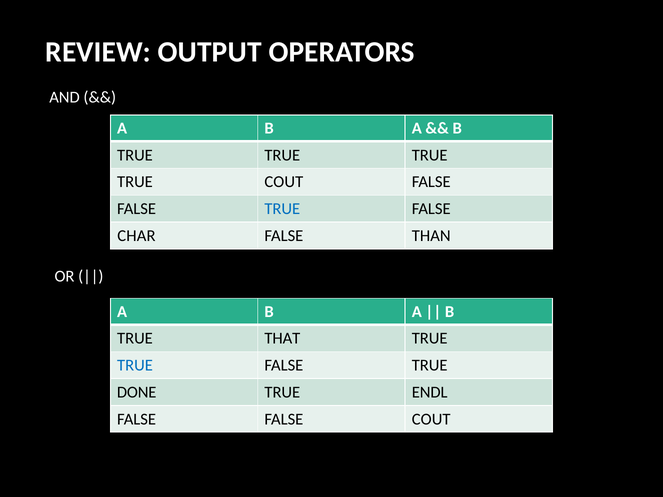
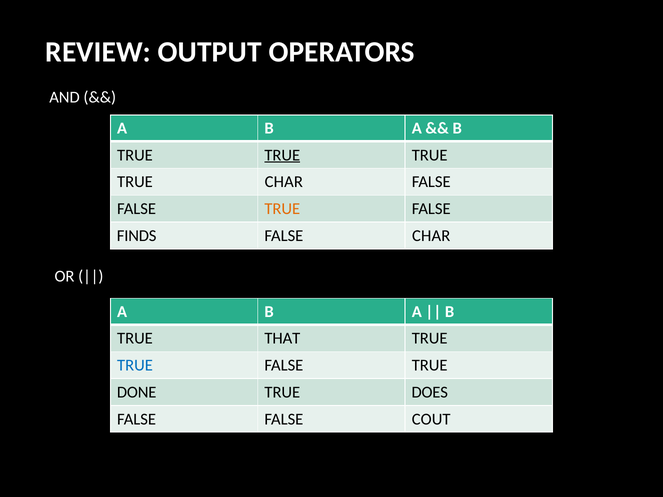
TRUE underline: none -> present (282, 155)
TRUE COUT: COUT -> CHAR (284, 182)
TRUE colour: blue -> orange (282, 209)
CHAR: CHAR -> FINDS (137, 236)
FALSE THAN: THAN -> CHAR (431, 236)
ENDL: ENDL -> DOES (430, 392)
